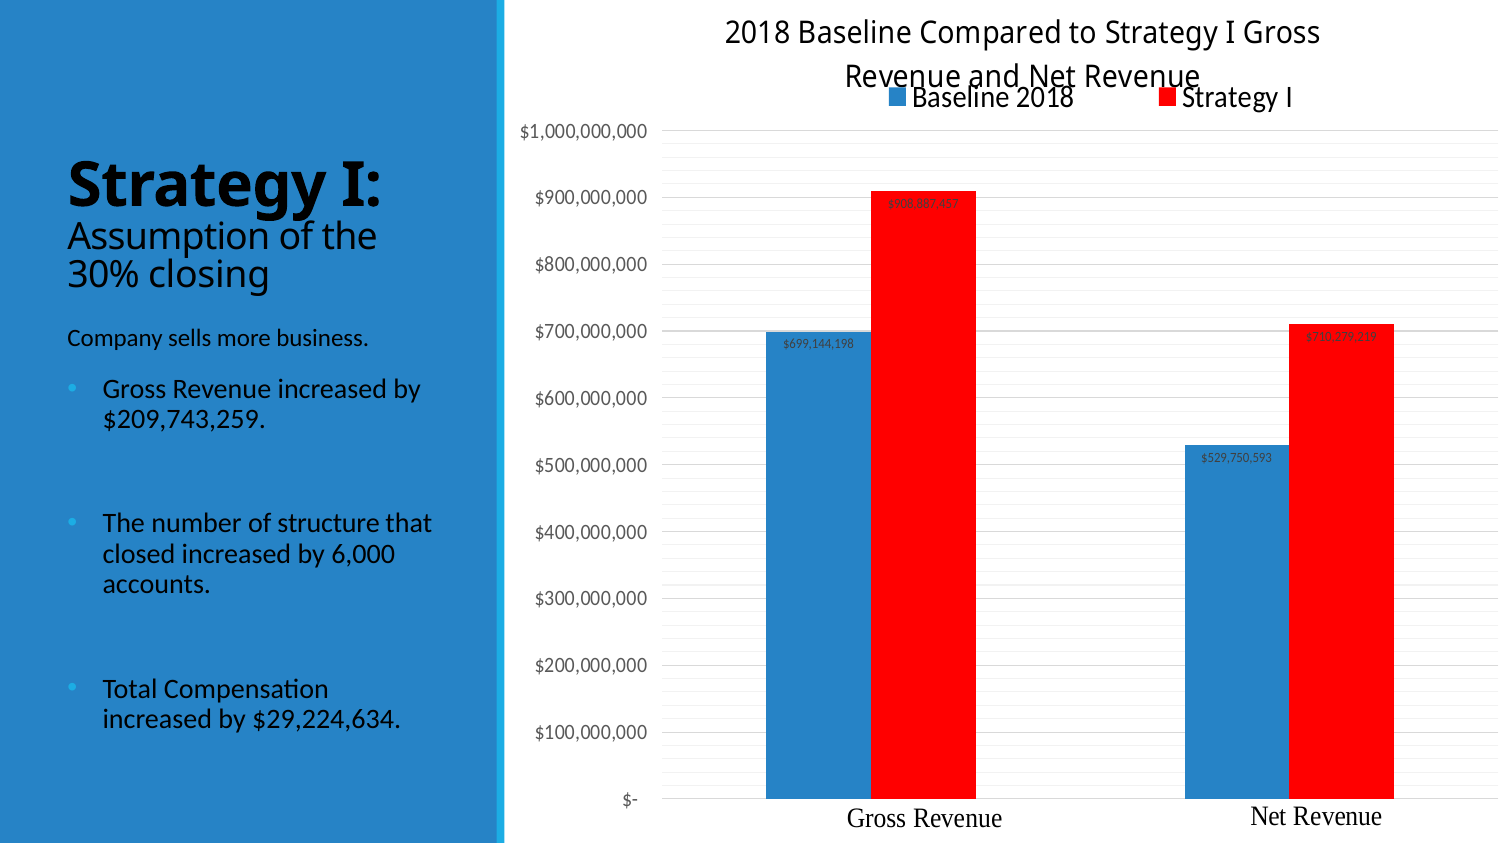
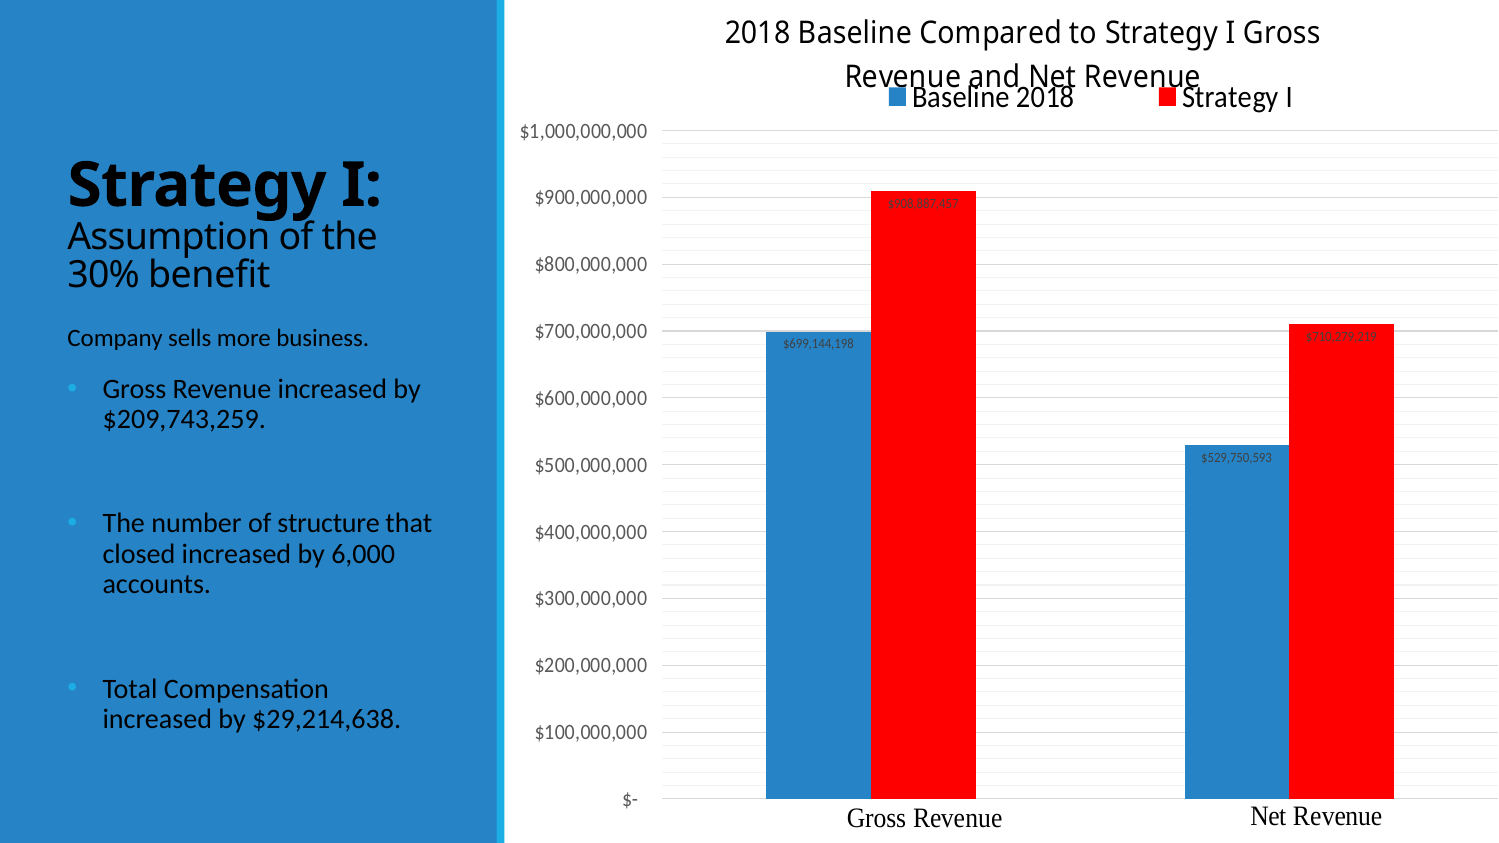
closing: closing -> benefit (209, 275)
$29,224,634: $29,224,634 -> $29,214,638 (327, 719)
